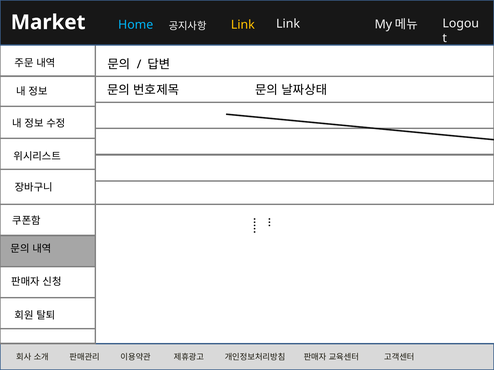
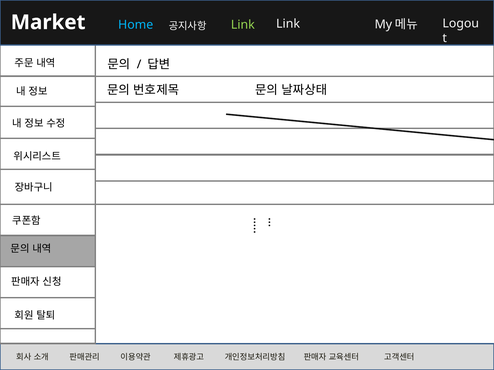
Link colour: yellow -> light green (243, 25)
